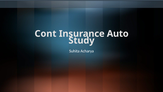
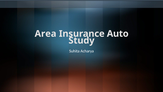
Cont: Cont -> Area (46, 34)
